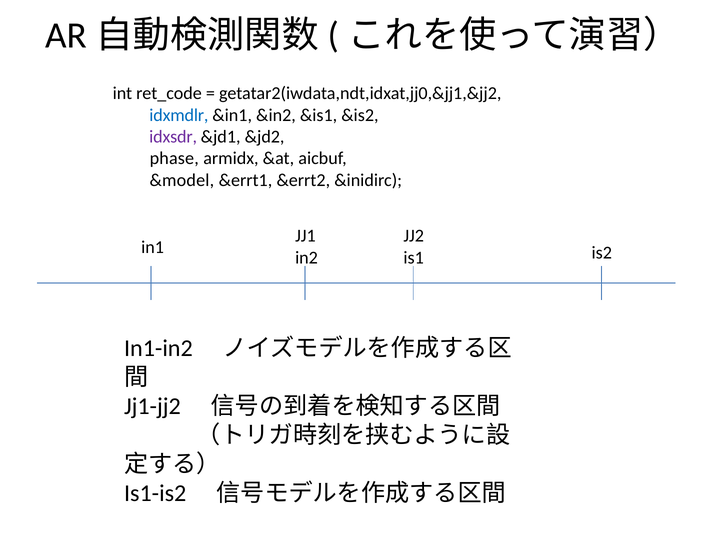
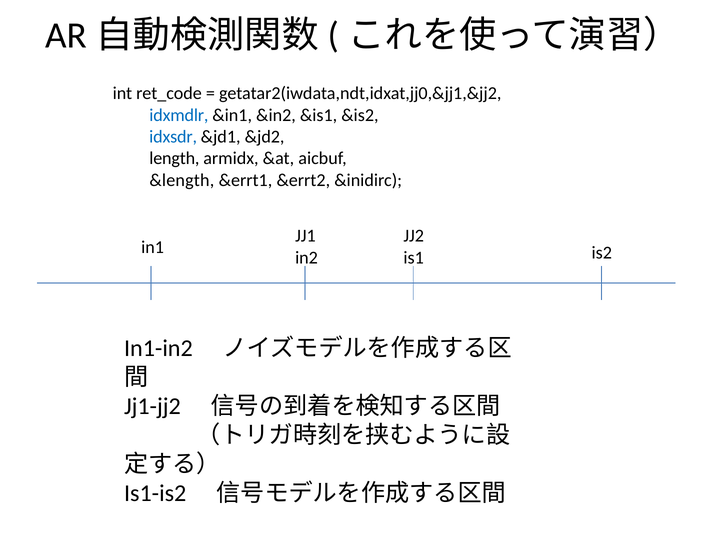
idxsdr colour: purple -> blue (173, 137)
phase: phase -> length (174, 159)
&model: &model -> &length (182, 180)
